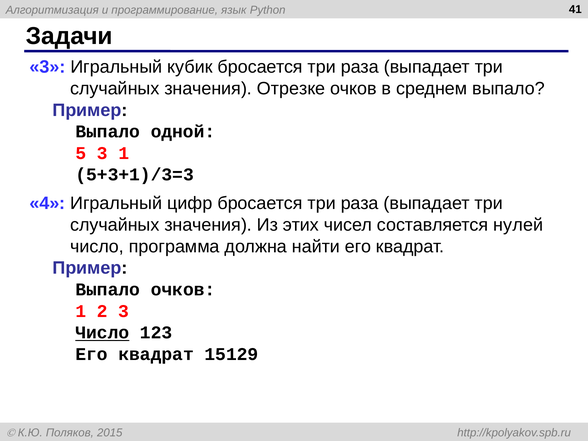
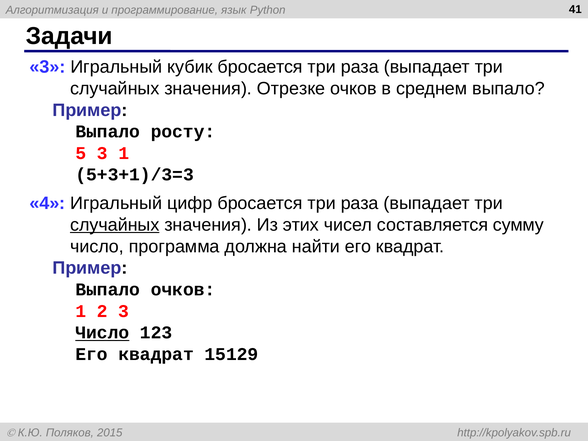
одной: одной -> росту (183, 132)
случайных underline: none -> present (115, 225)
нулей: нулей -> сумму (518, 225)
